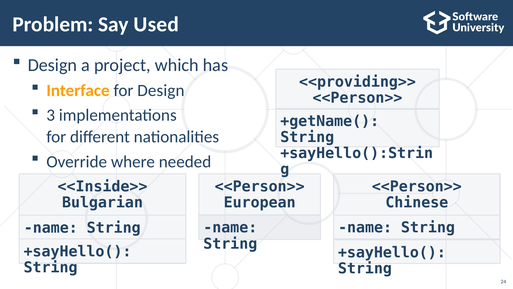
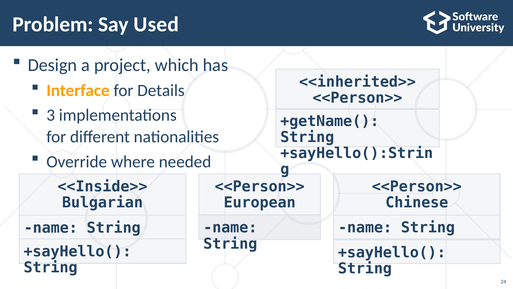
<<providing>>: <<providing>> -> <<inherited>> (357, 82)
for Design: Design -> Details (161, 90)
